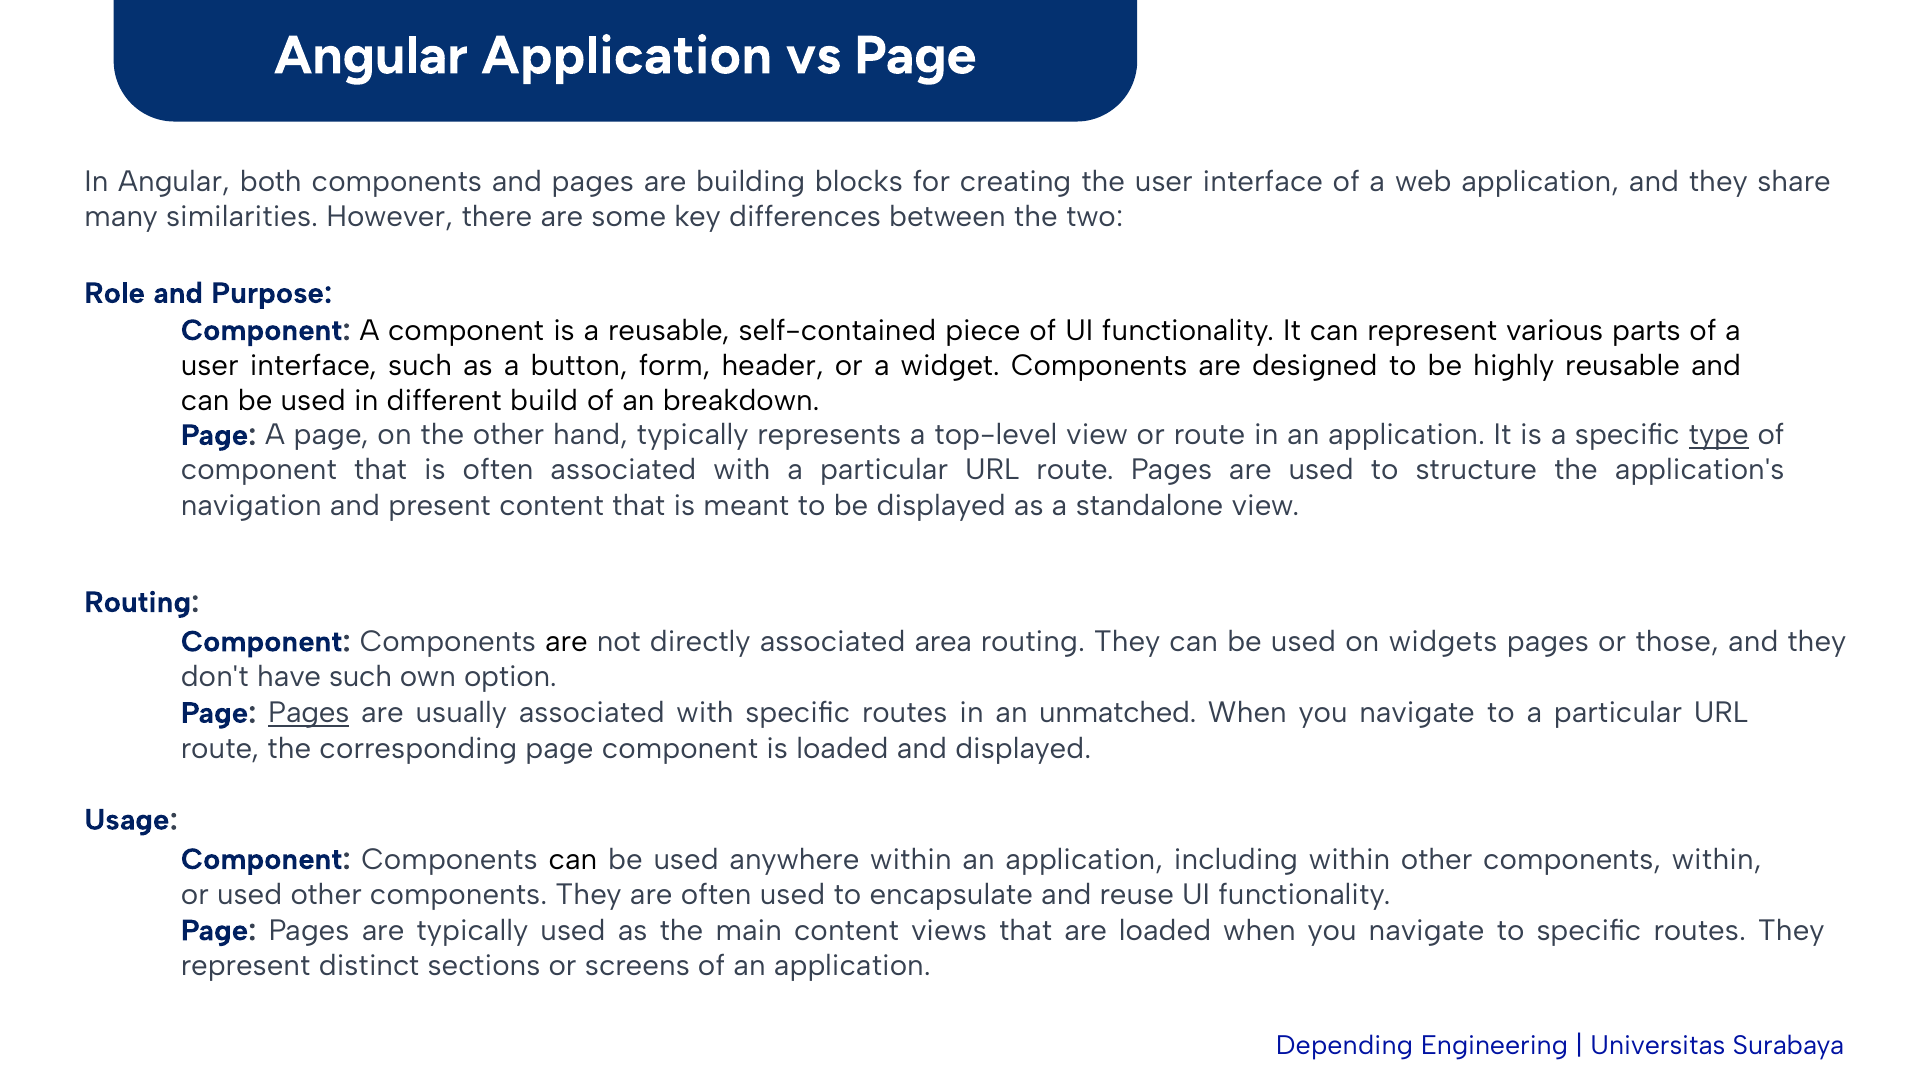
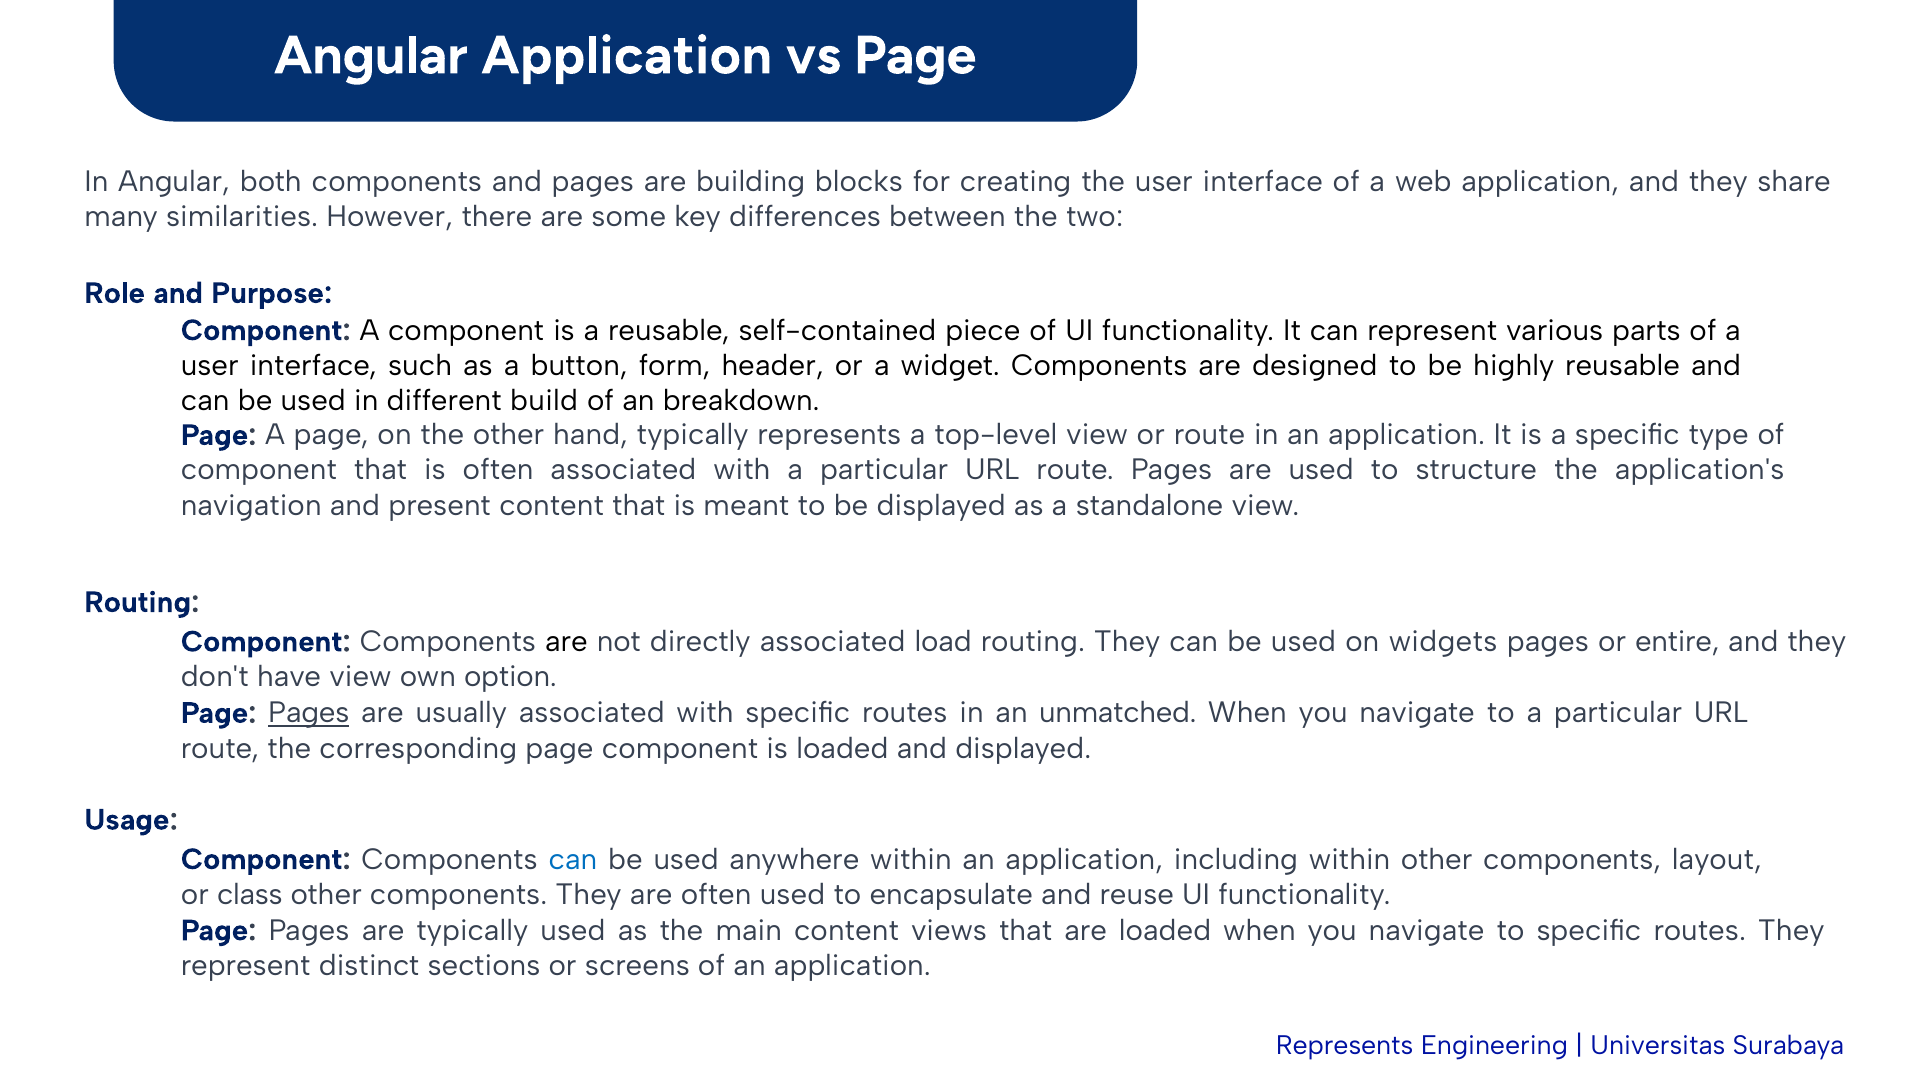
type underline: present -> none (1719, 435)
area: area -> load (943, 642)
those: those -> entire (1677, 642)
have such: such -> view (360, 677)
can colour: black -> blue (573, 860)
components within: within -> layout (1717, 860)
or used: used -> class (250, 895)
Depending: Depending -> Represents (1345, 1046)
